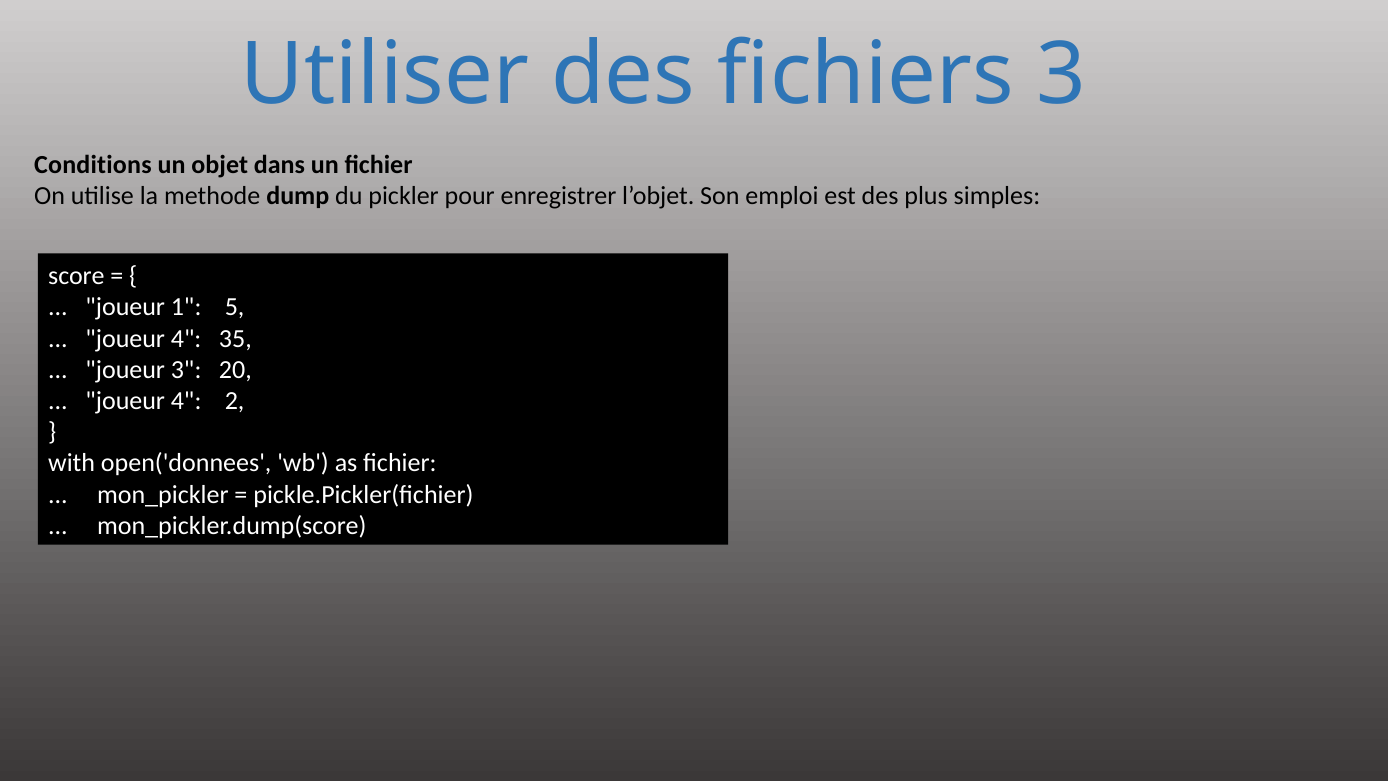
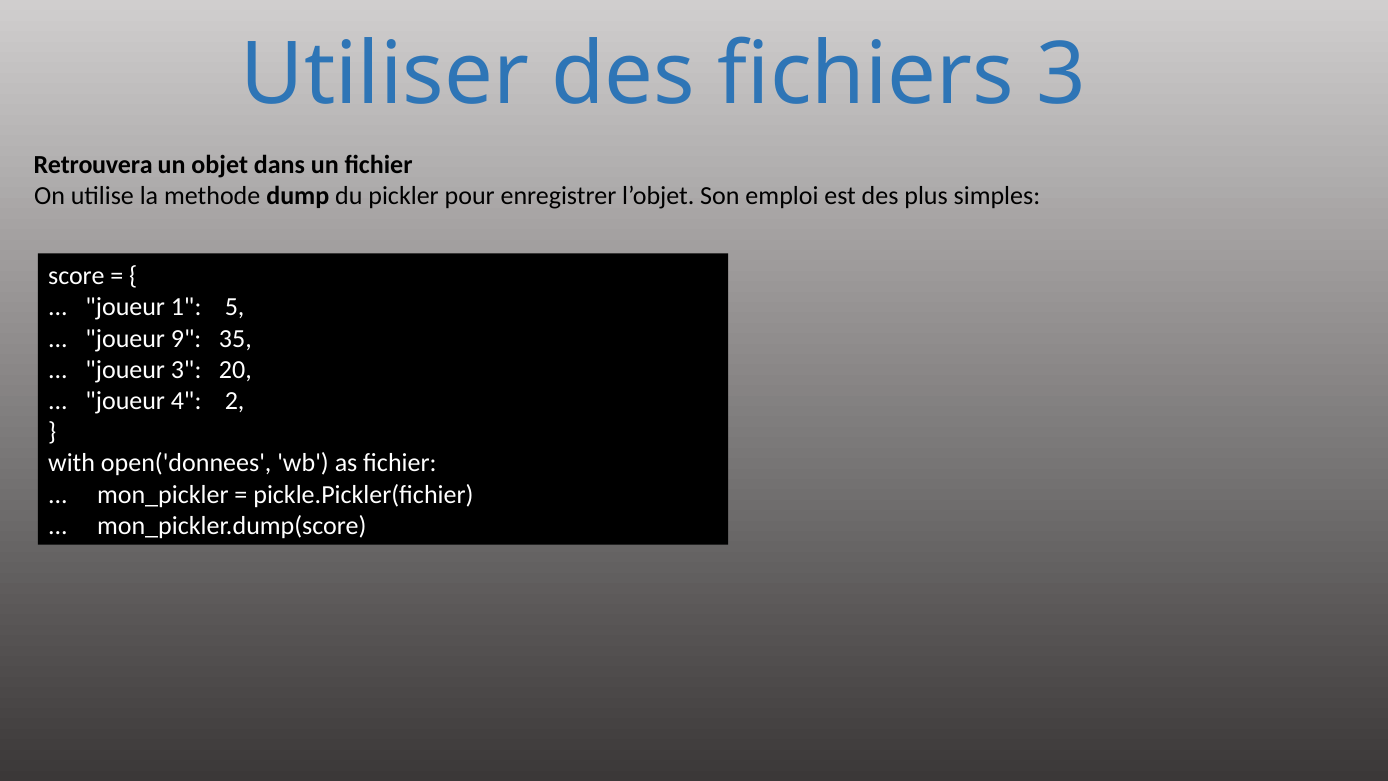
Conditions: Conditions -> Retrouvera (93, 165)
4: 4 -> 9 (186, 338)
